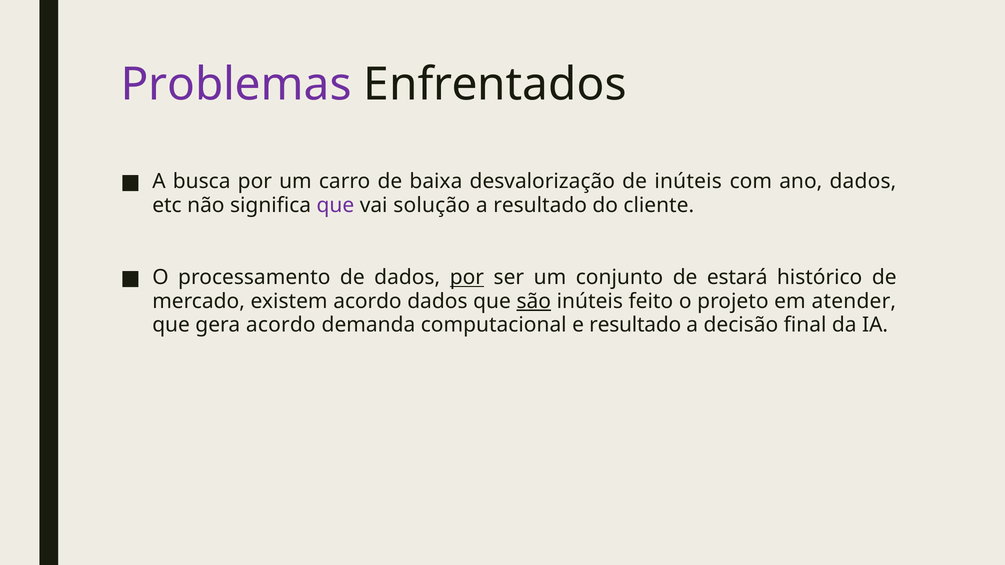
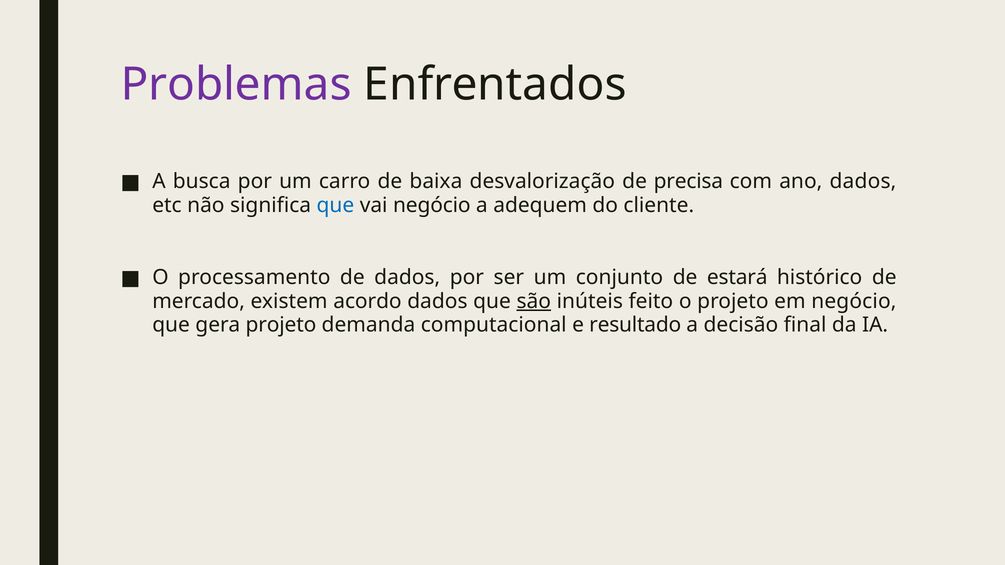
de inúteis: inúteis -> precisa (688, 182)
que colour: purple -> blue (335, 205)
vai solução: solução -> negócio (432, 205)
a resultado: resultado -> adequem (540, 205)
por underline: present -> none (467, 278)
em atender: atender -> negócio (854, 301)
gera acordo: acordo -> projeto (281, 325)
